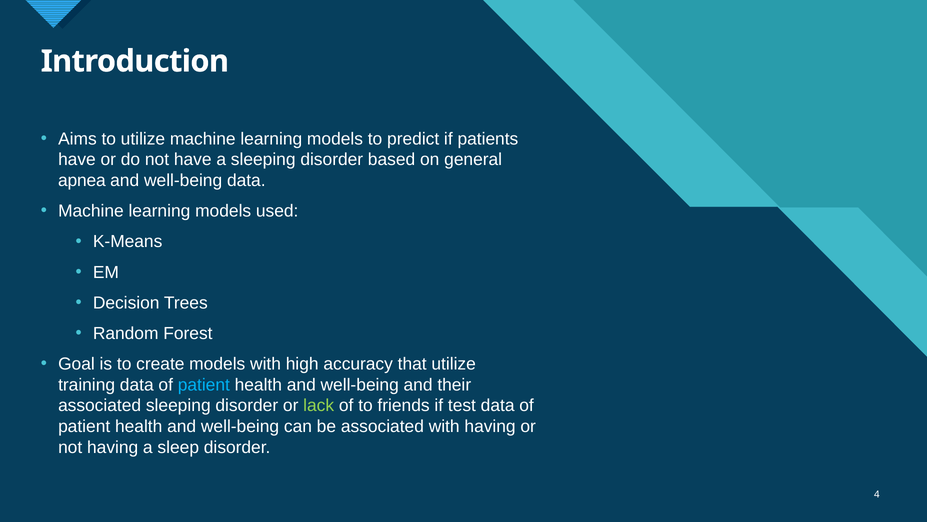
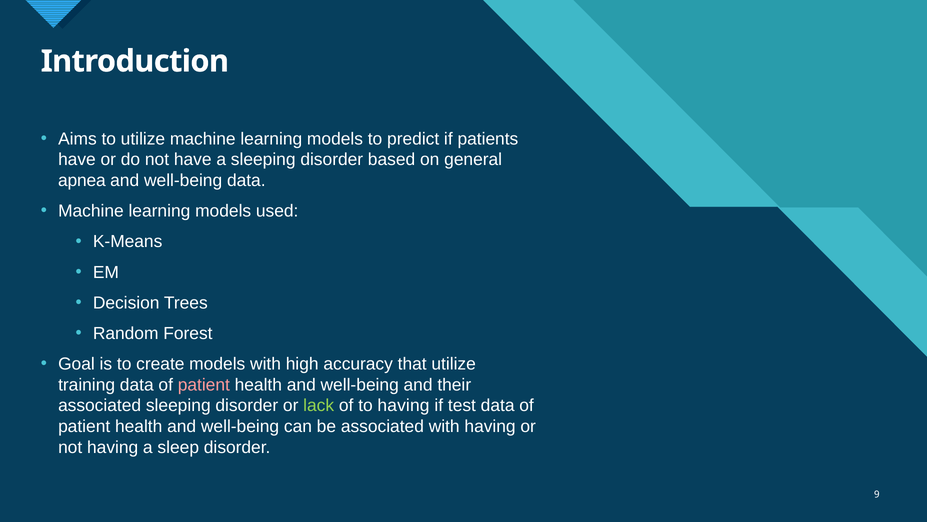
patient colour: light blue -> pink (204, 384)
to friends: friends -> having (403, 405)
4: 4 -> 9 (877, 494)
